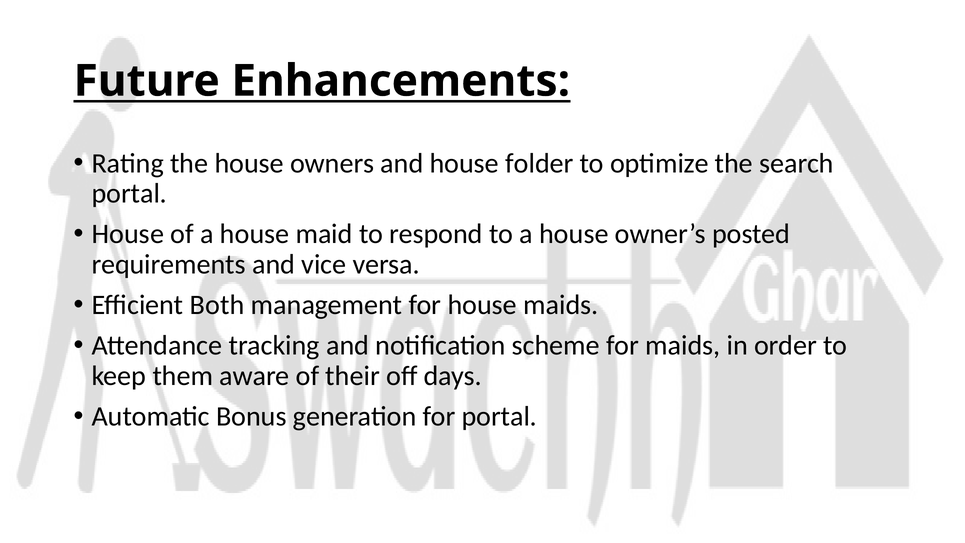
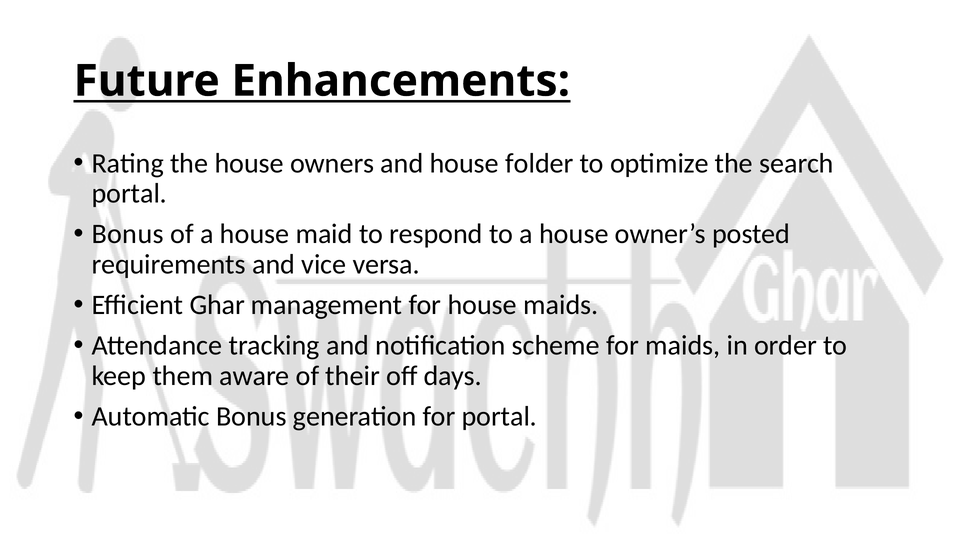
House: House -> Bonus (128, 234)
Both: Both -> Ghar (217, 305)
